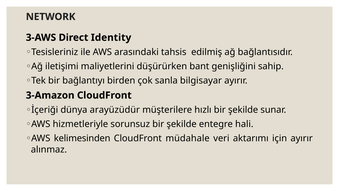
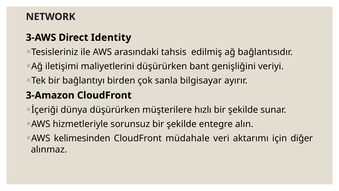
sahip: sahip -> veriyi (271, 66)
dünya arayüzüdür: arayüzüdür -> düşürürken (115, 110)
hali: hali -> alın (244, 124)
için ayırır: ayırır -> diğer (302, 138)
